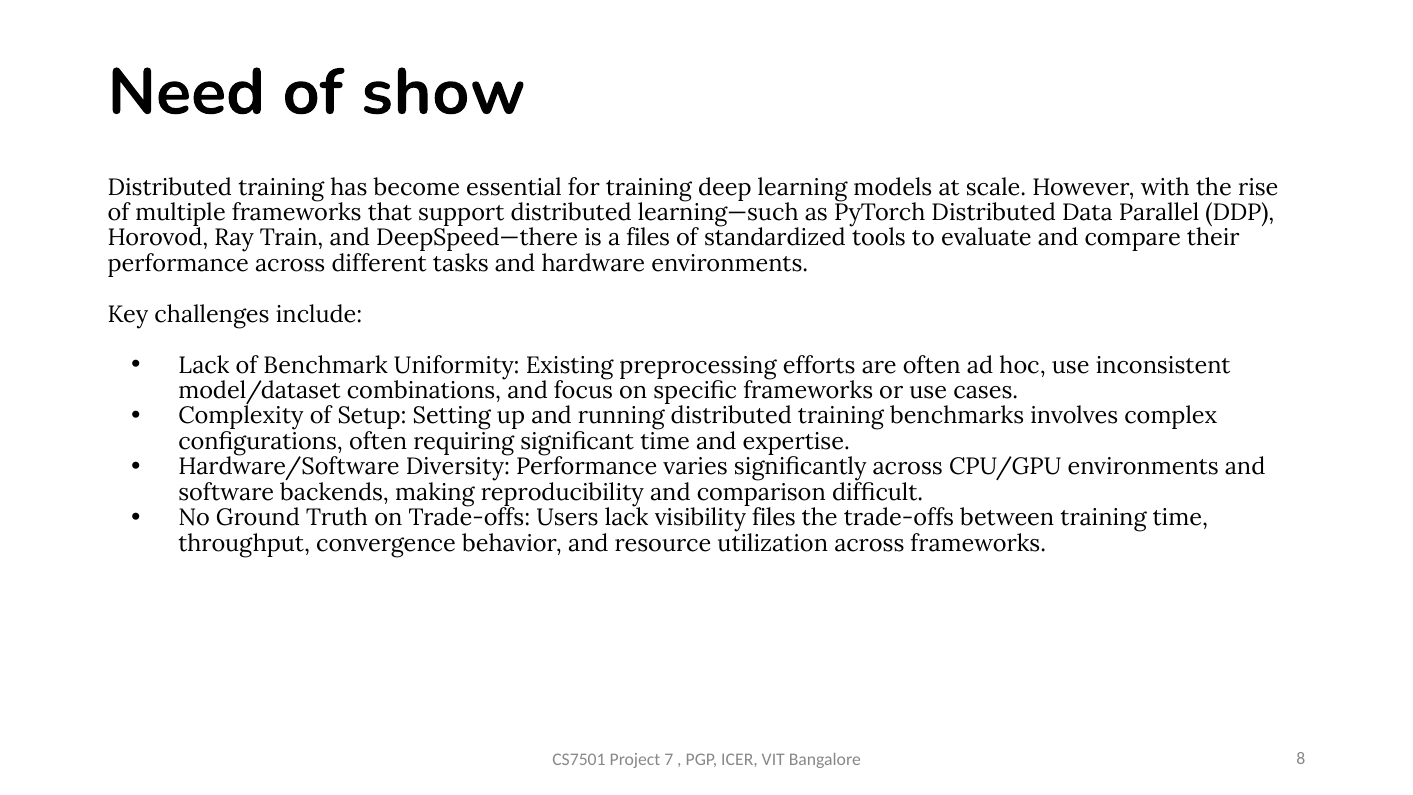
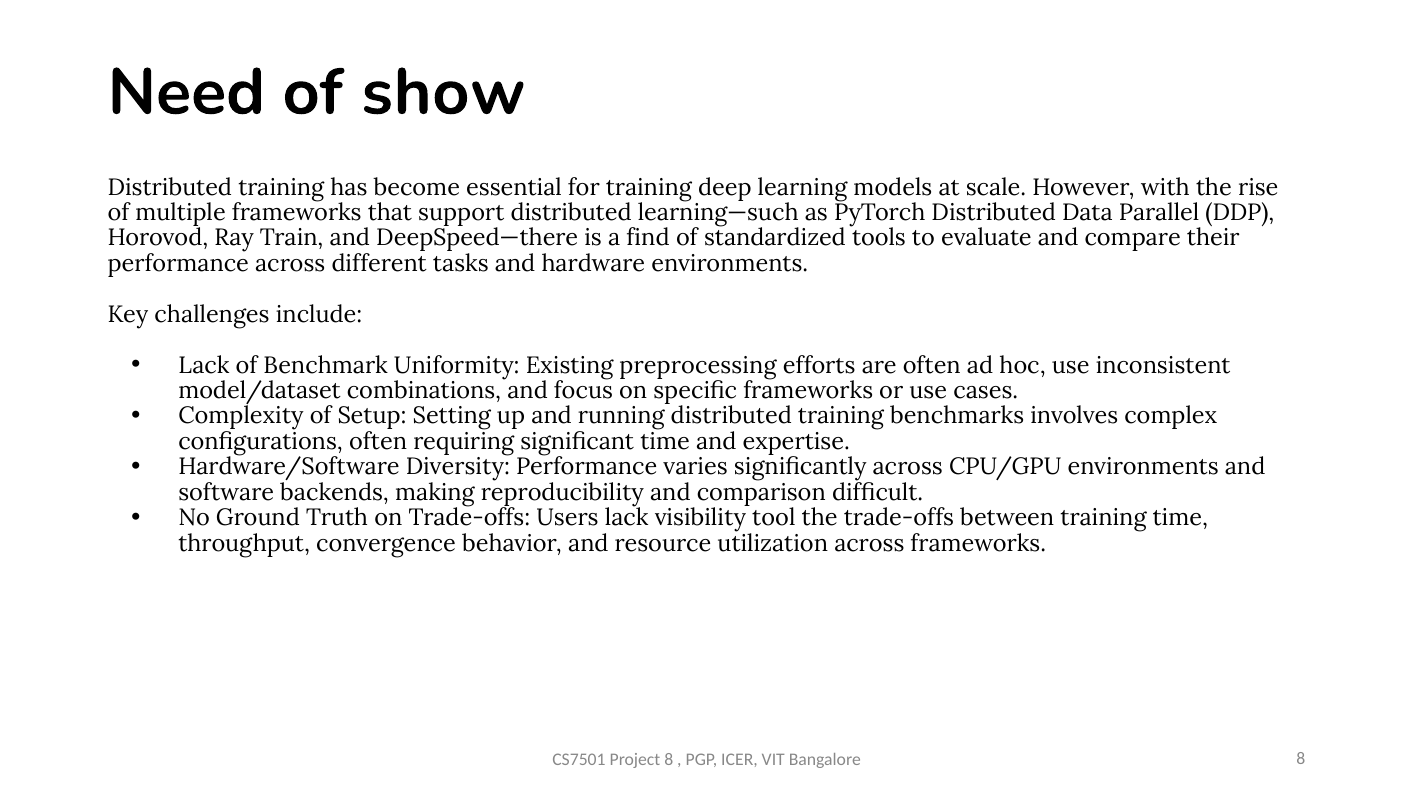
a files: files -> find (648, 238)
visibility files: files -> tool (774, 518)
Project 7: 7 -> 8 (669, 759)
